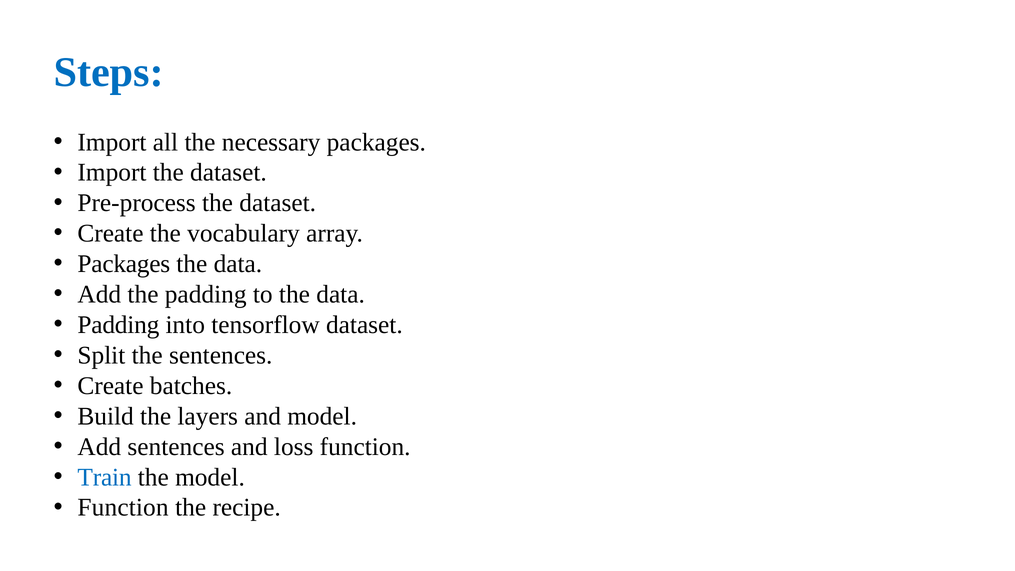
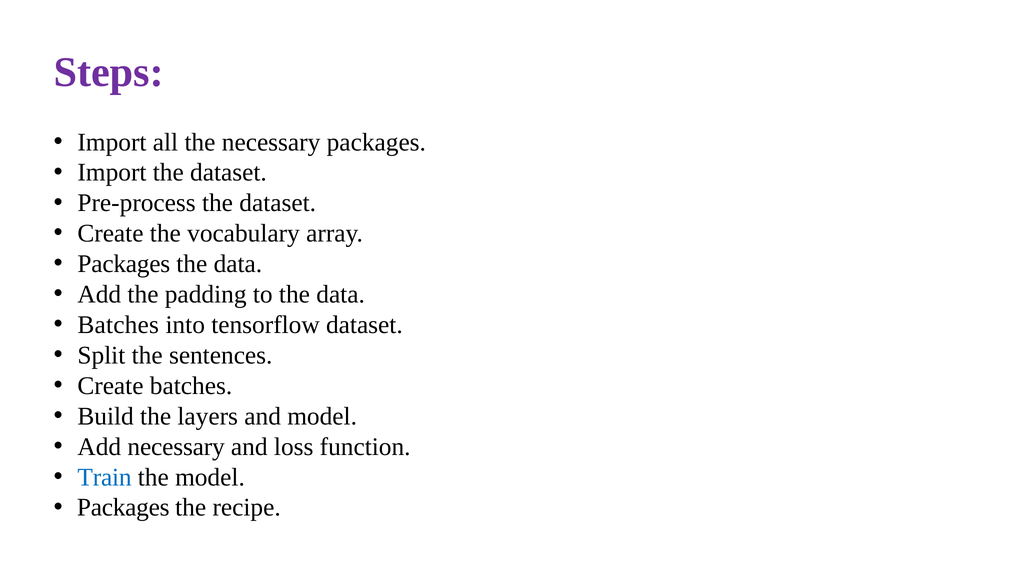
Steps colour: blue -> purple (109, 72)
Padding: Padding -> Batches (118, 325)
Add sentences: sentences -> necessary (176, 447)
Function: Function -> Packages (123, 508)
